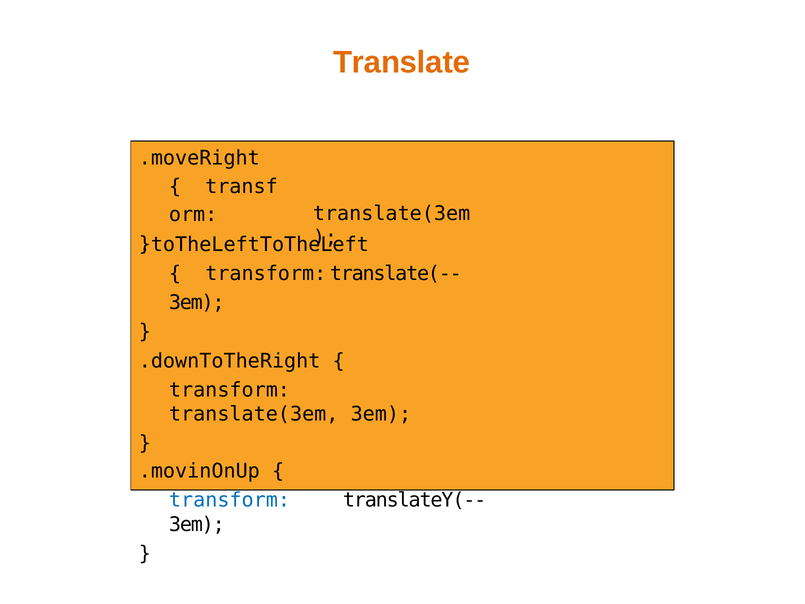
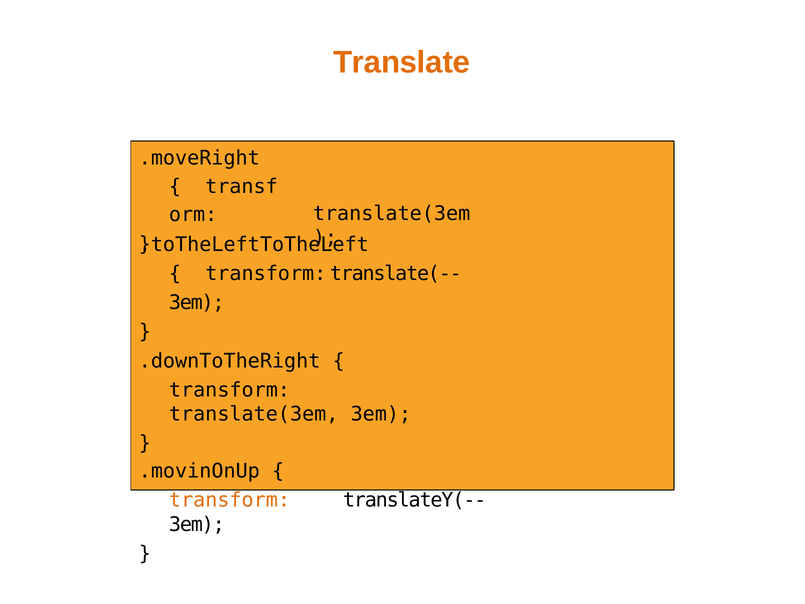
transform colour: blue -> orange (229, 500)
